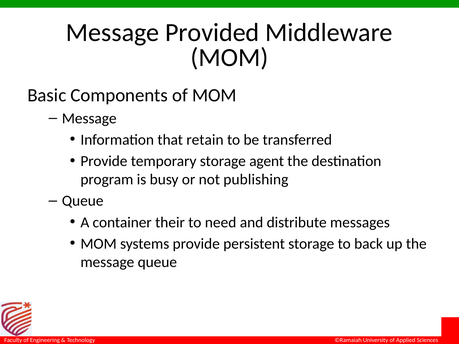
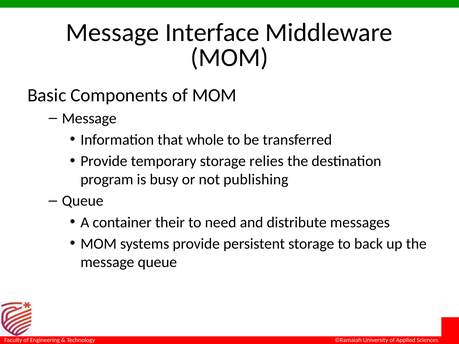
Provided: Provided -> Interface (212, 33)
retain: retain -> whole (205, 140)
agent: agent -> relies (267, 161)
